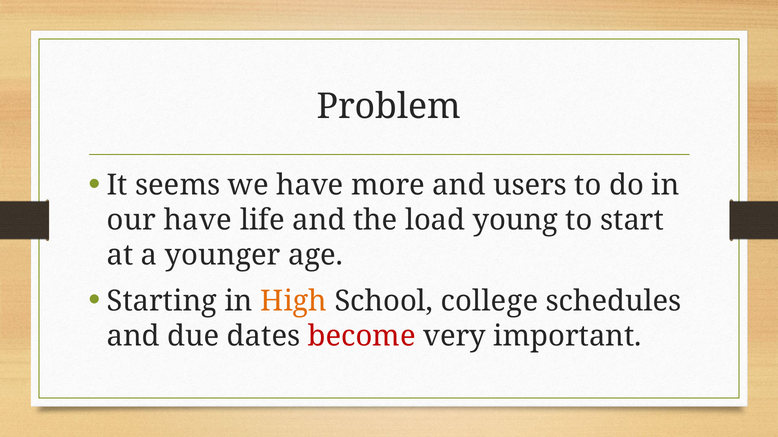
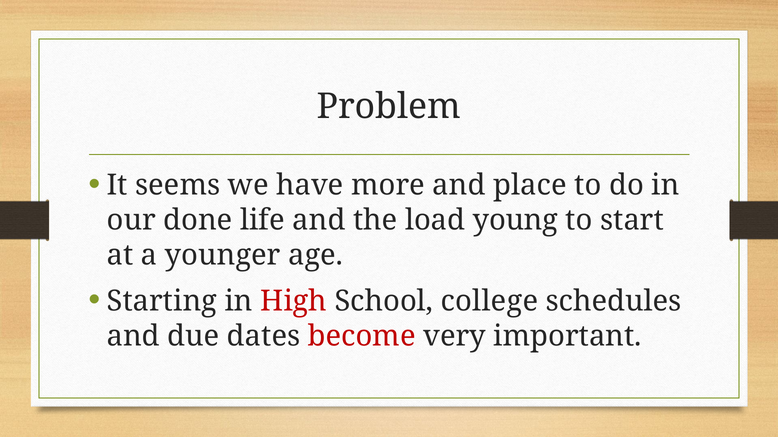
users: users -> place (530, 186)
our have: have -> done (198, 221)
High colour: orange -> red (294, 301)
